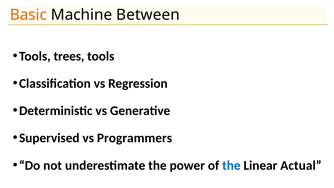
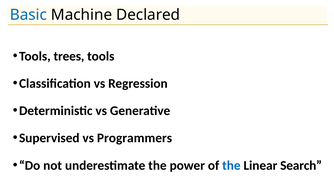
Basic colour: orange -> blue (28, 15)
Between: Between -> Declared (148, 15)
Actual: Actual -> Search (301, 165)
